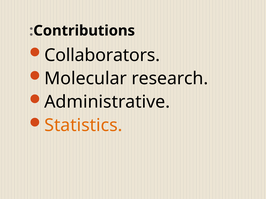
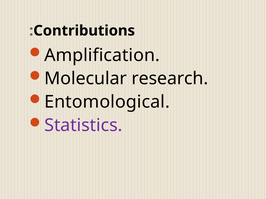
Collaborators: Collaborators -> Amplification (102, 55)
Administrative: Administrative -> Entomological (107, 102)
Statistics colour: orange -> purple (83, 126)
